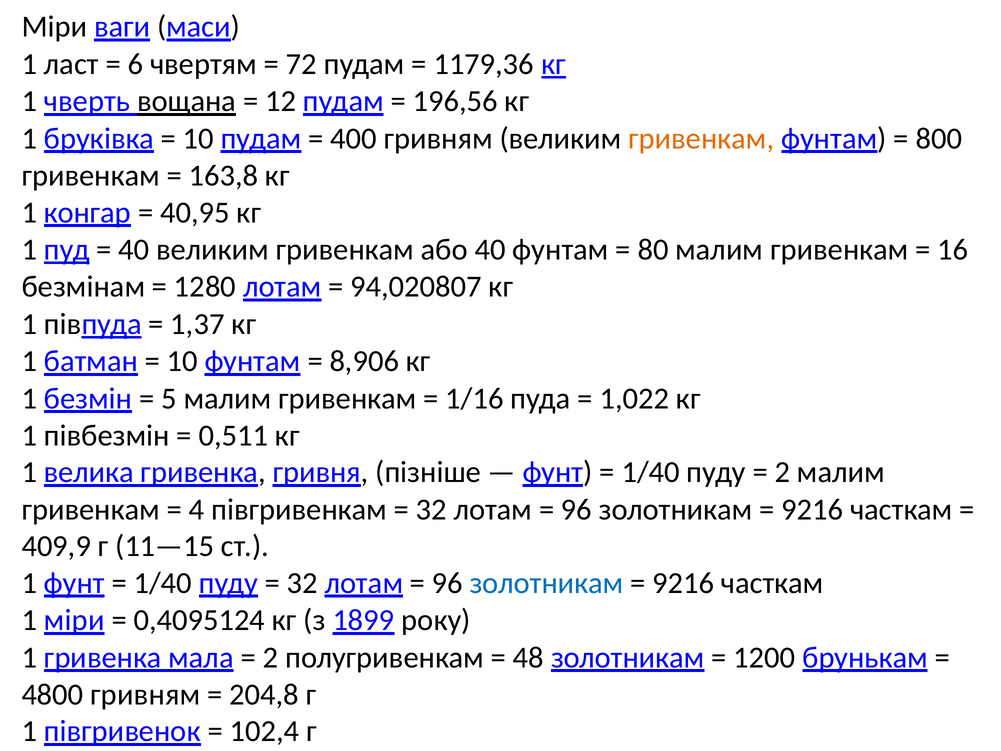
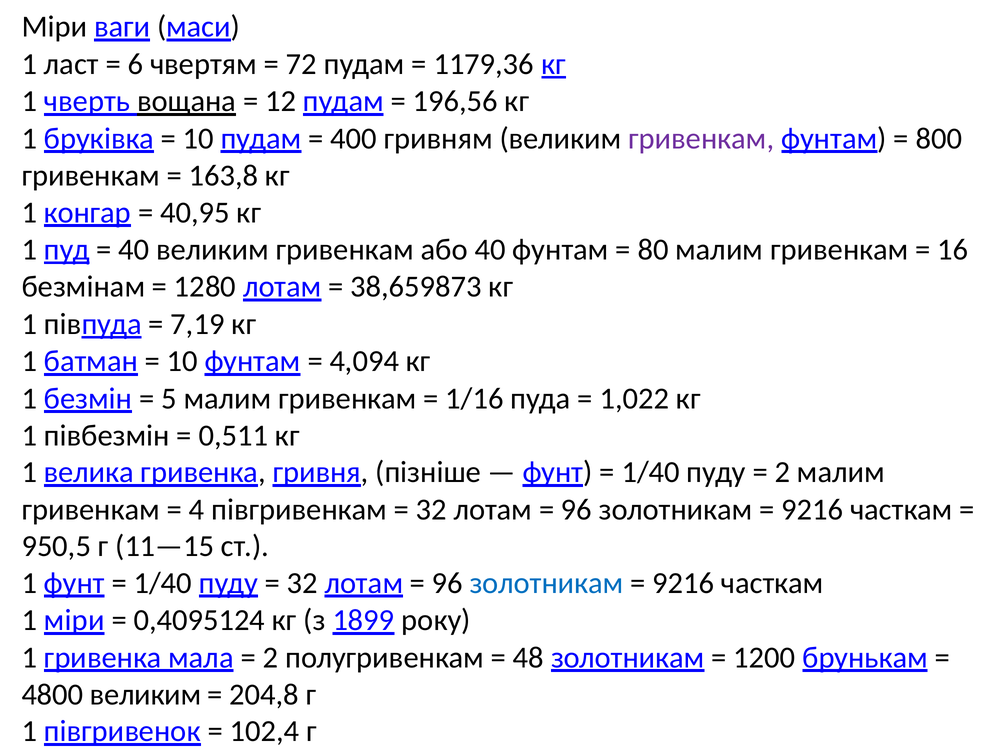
гривенкам colour: orange -> purple (701, 138)
94,020807: 94,020807 -> 38,659873 (416, 287)
1,37: 1,37 -> 7,19 (197, 324)
8,906: 8,906 -> 4,094 (364, 361)
409,9: 409,9 -> 950,5 (56, 546)
4800 гривням: гривням -> великим (146, 694)
